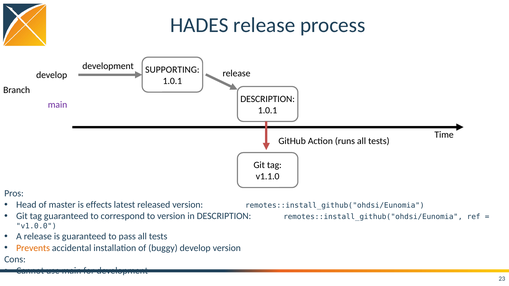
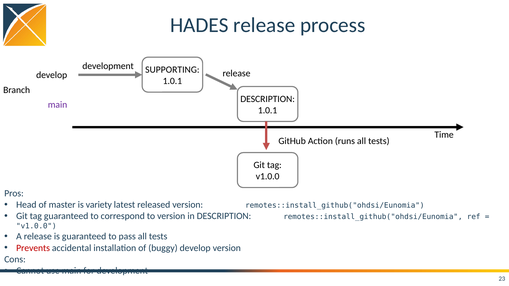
v1.1.0: v1.1.0 -> v1.0.0 (268, 177)
effects: effects -> variety (99, 205)
Prevents colour: orange -> red (33, 248)
